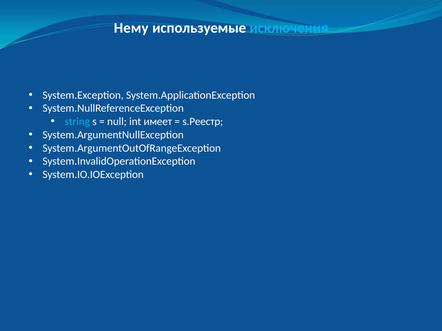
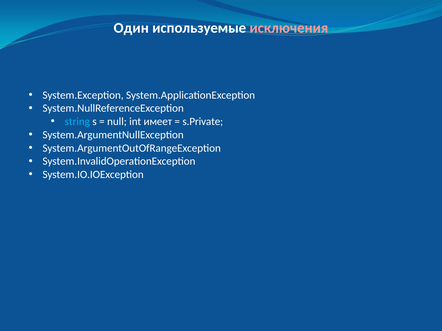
Нему: Нему -> Один (131, 28)
исключения colour: light blue -> pink (289, 28)
s.Реестр: s.Реестр -> s.Private (203, 122)
